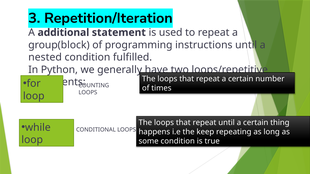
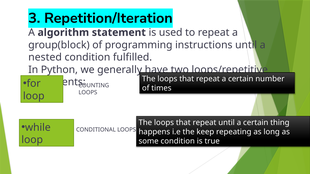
additional: additional -> algorithm (63, 33)
